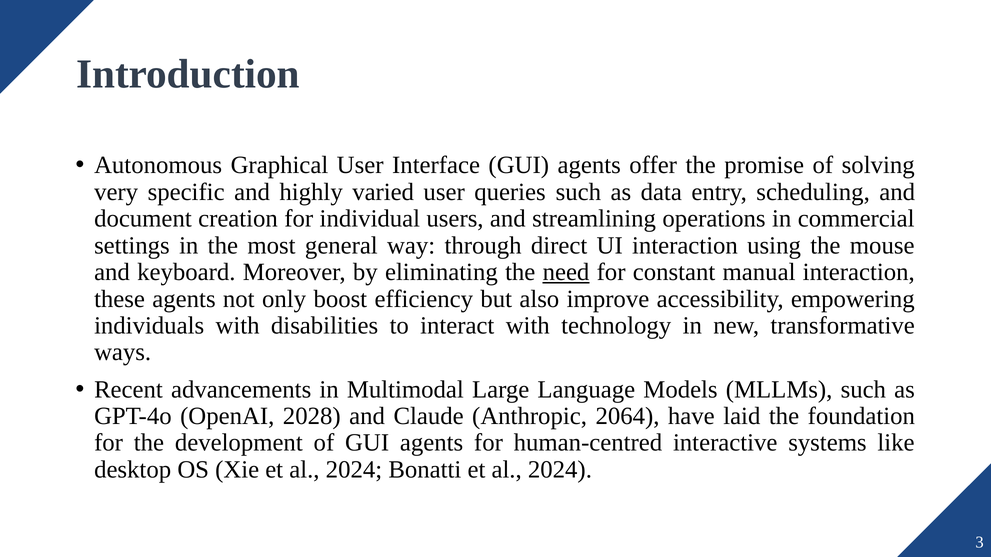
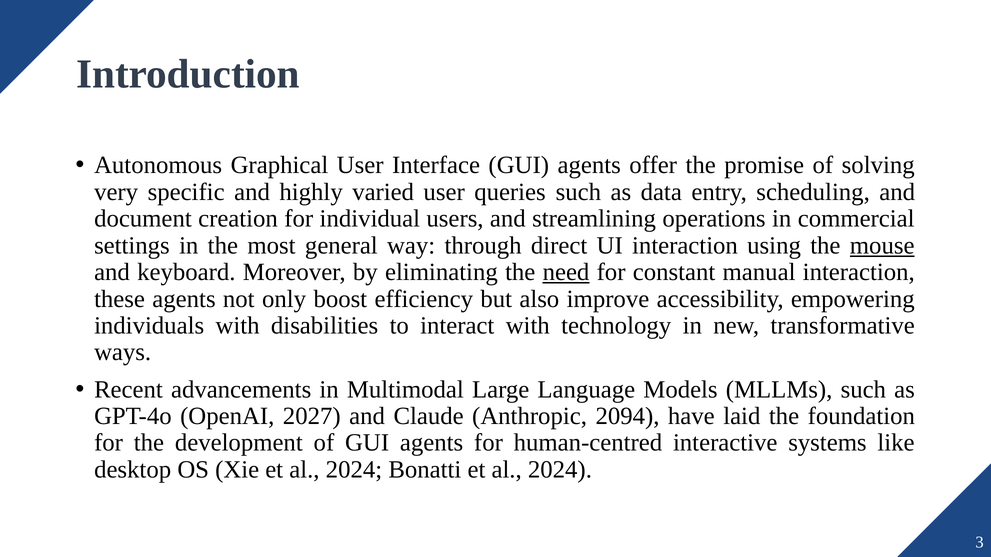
mouse underline: none -> present (882, 246)
2028: 2028 -> 2027 (312, 416)
2064: 2064 -> 2094 (627, 416)
